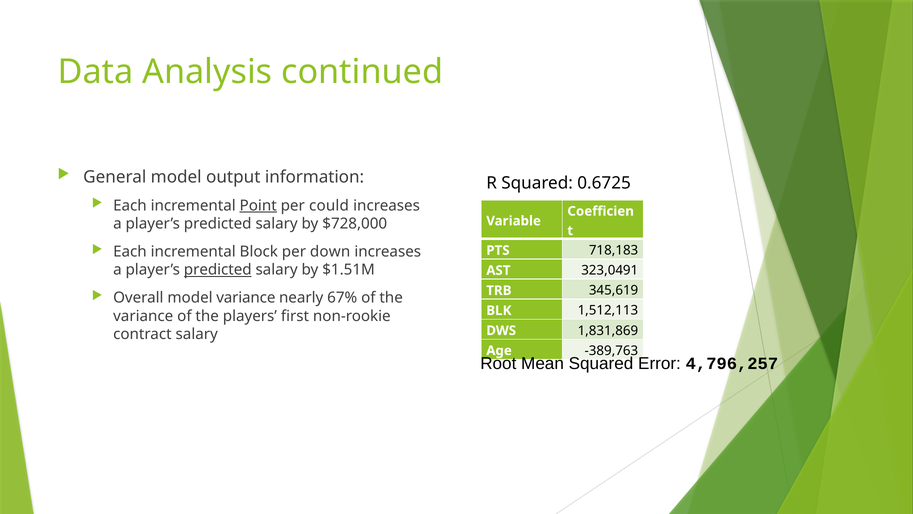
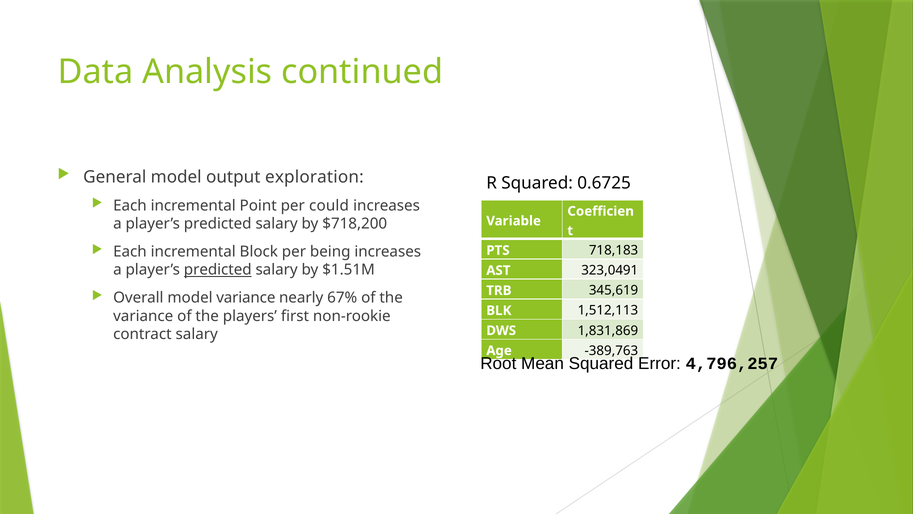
information: information -> exploration (314, 177)
Point underline: present -> none (258, 205)
$728,000: $728,000 -> $718,200 (355, 224)
down: down -> being (330, 251)
